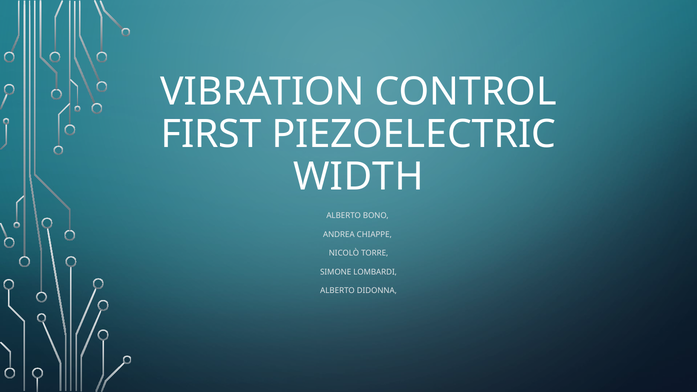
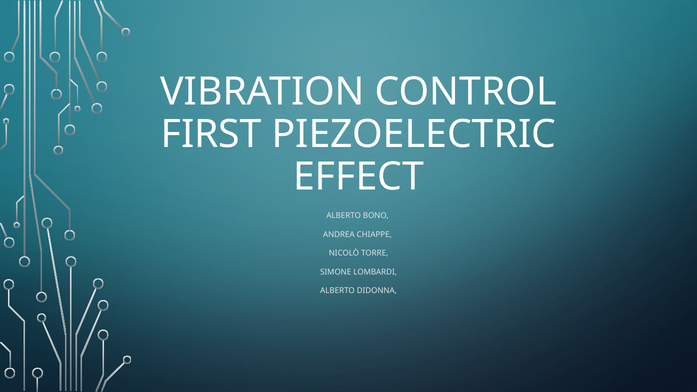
WIDTH: WIDTH -> EFFECT (359, 177)
